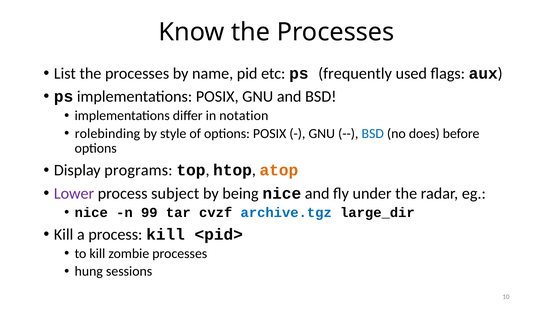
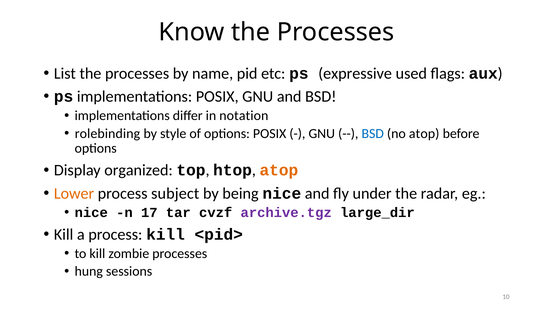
frequently: frequently -> expressive (355, 73)
no does: does -> atop (424, 134)
programs: programs -> organized (139, 170)
Lower colour: purple -> orange (74, 194)
99: 99 -> 17 (149, 213)
archive.tgz colour: blue -> purple (286, 213)
